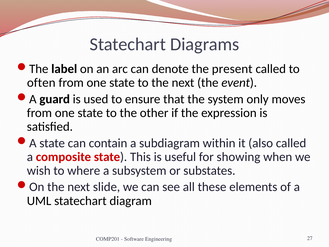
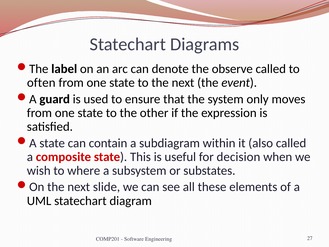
present: present -> observe (232, 69)
showing: showing -> decision (238, 157)
